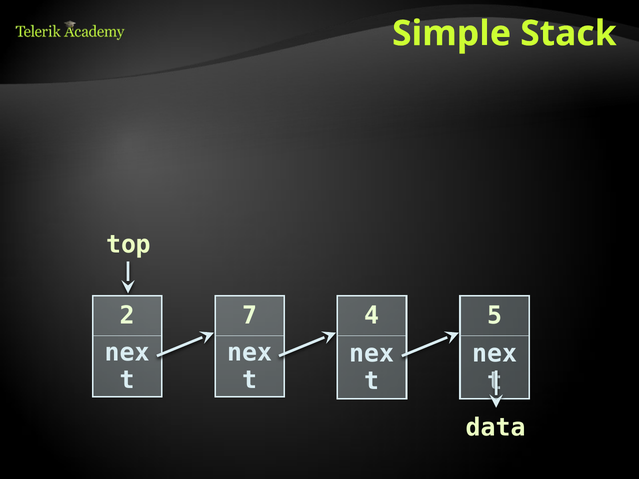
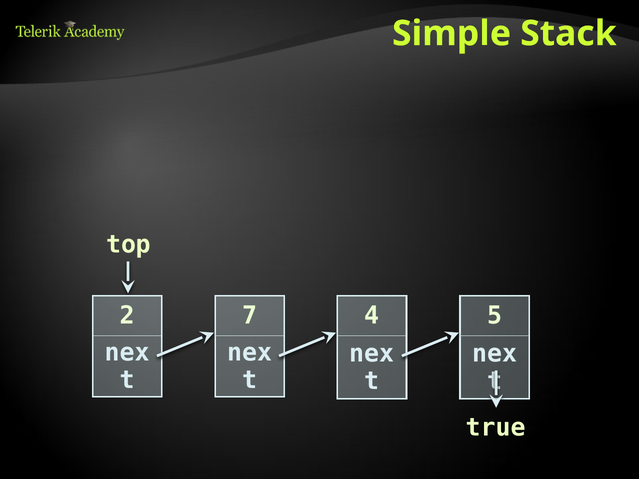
data: data -> true (496, 428)
